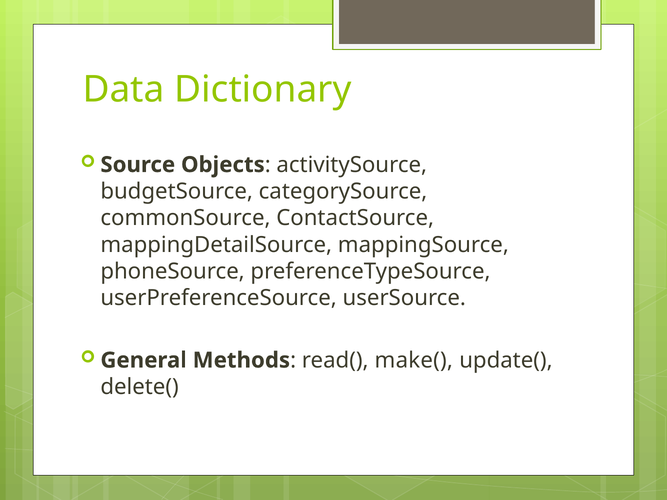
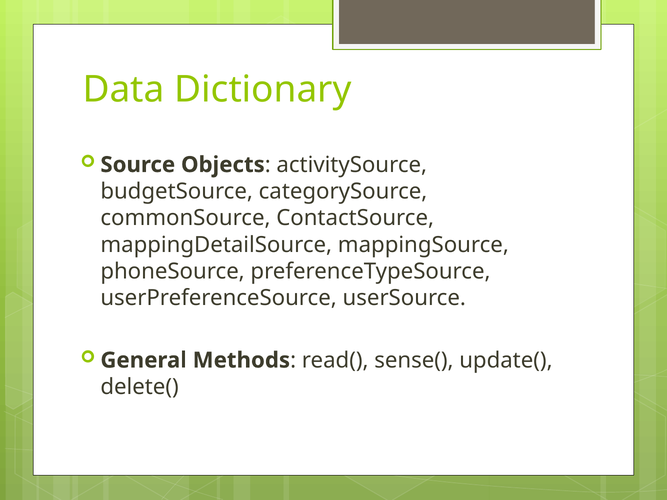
make(: make( -> sense( (414, 360)
